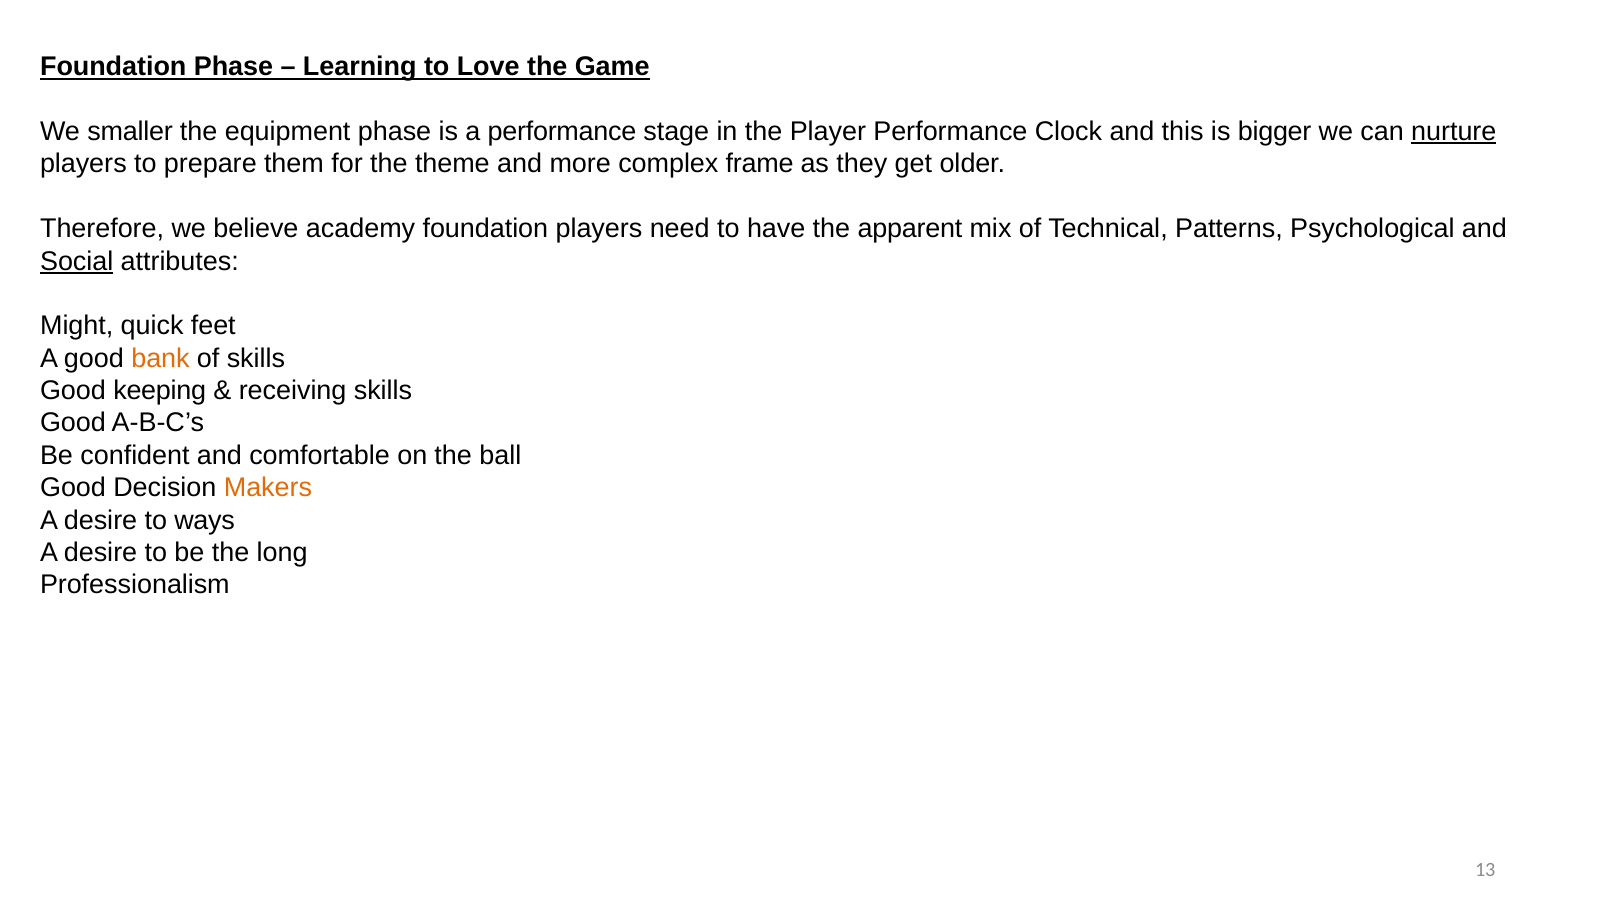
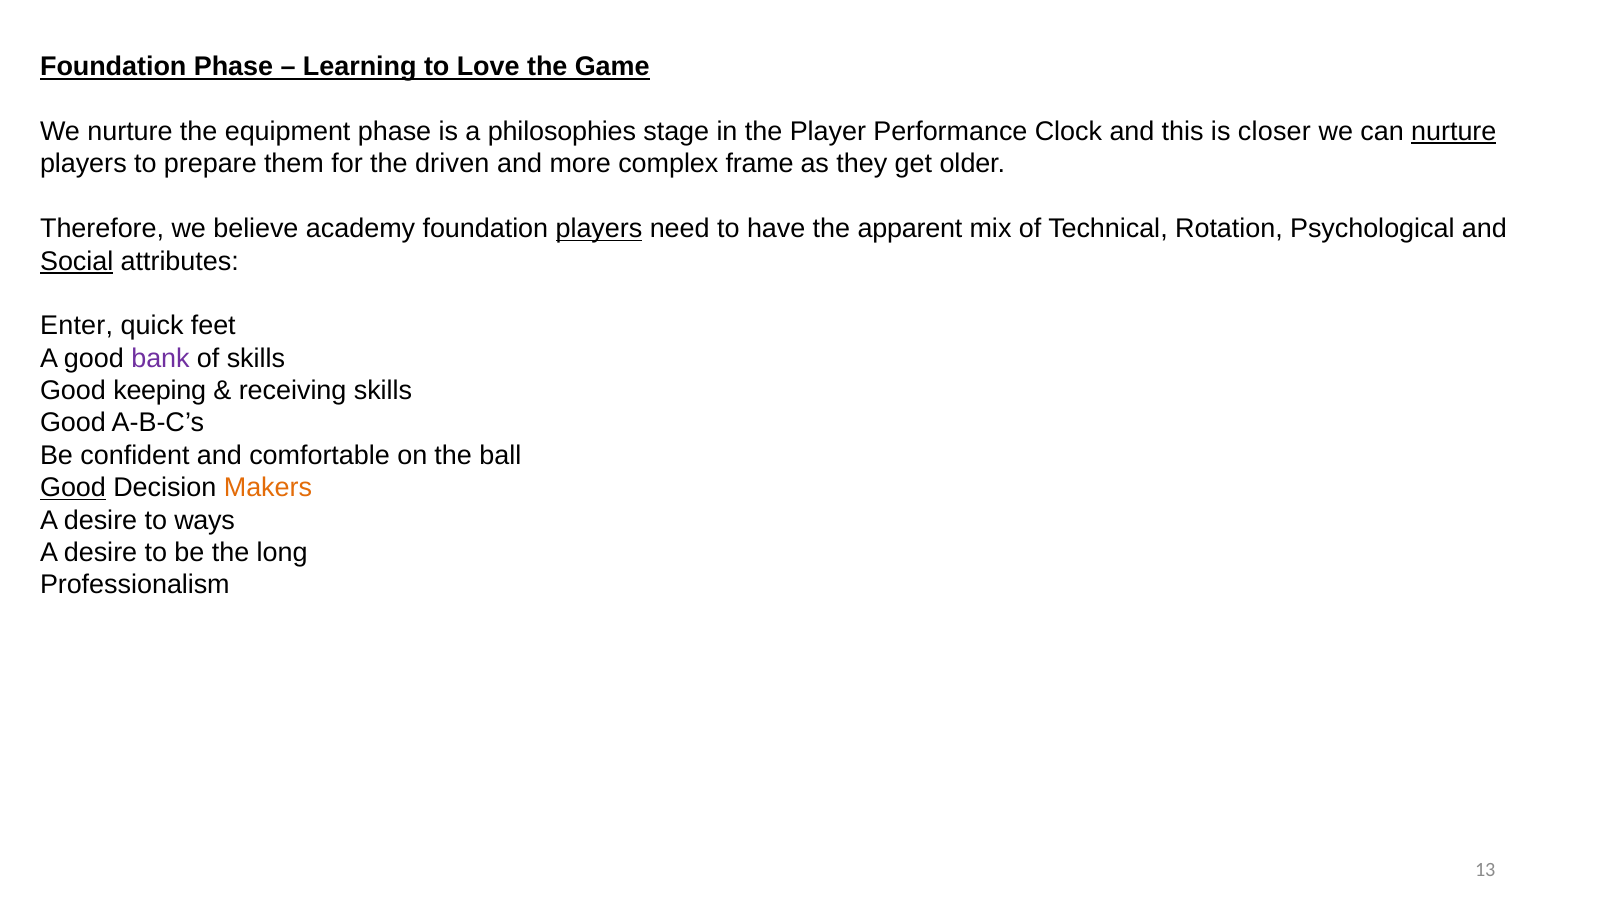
We smaller: smaller -> nurture (130, 132)
a performance: performance -> philosophies (562, 132)
bigger: bigger -> closer (1274, 132)
theme: theme -> driven (452, 164)
players underline: none -> present (599, 229)
Patterns: Patterns -> Rotation (1229, 229)
Might: Might -> Enter (77, 326)
bank colour: orange -> purple (160, 358)
Good underline: none -> present (73, 488)
